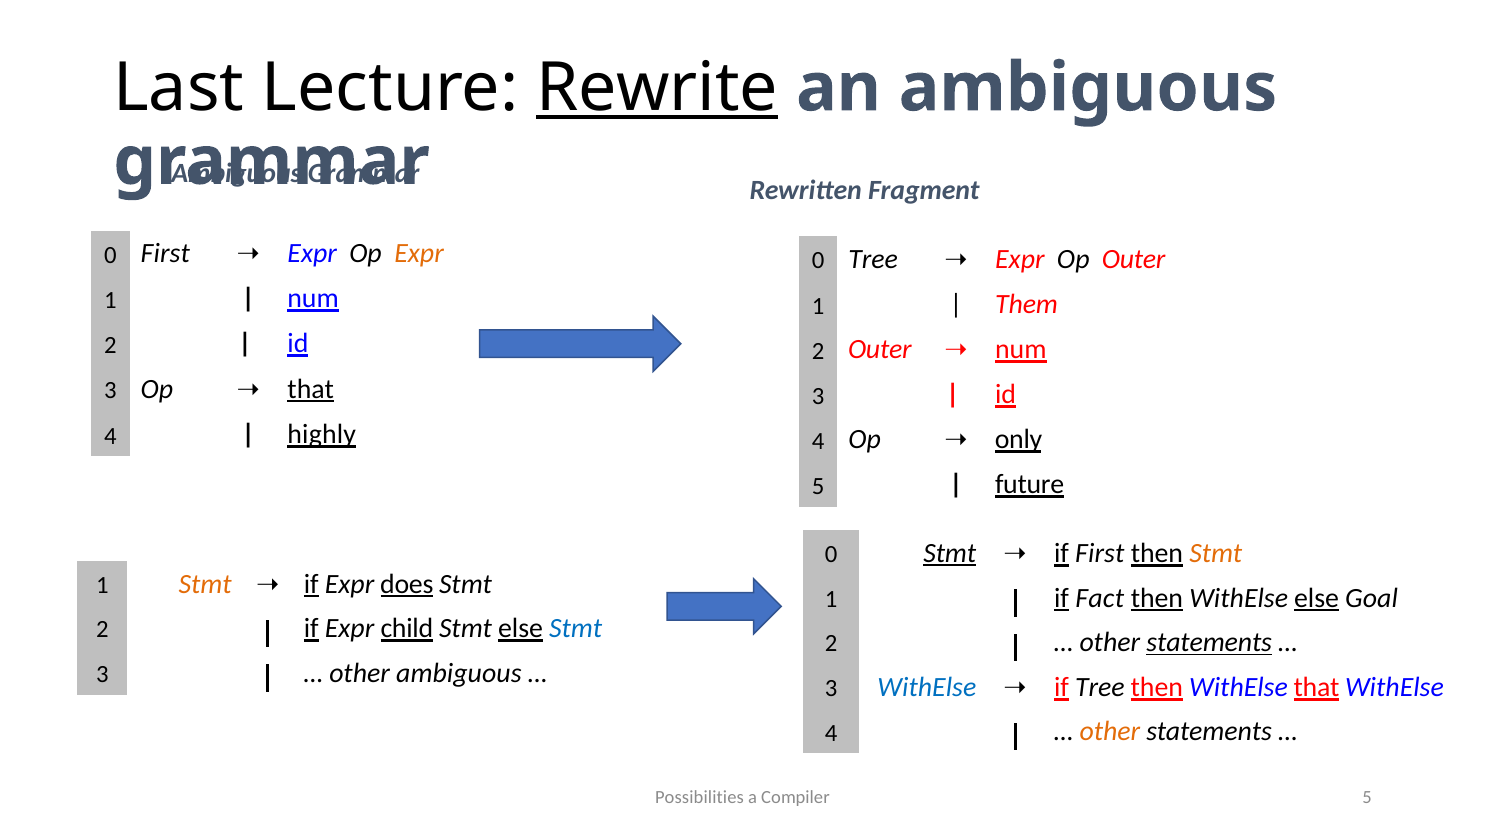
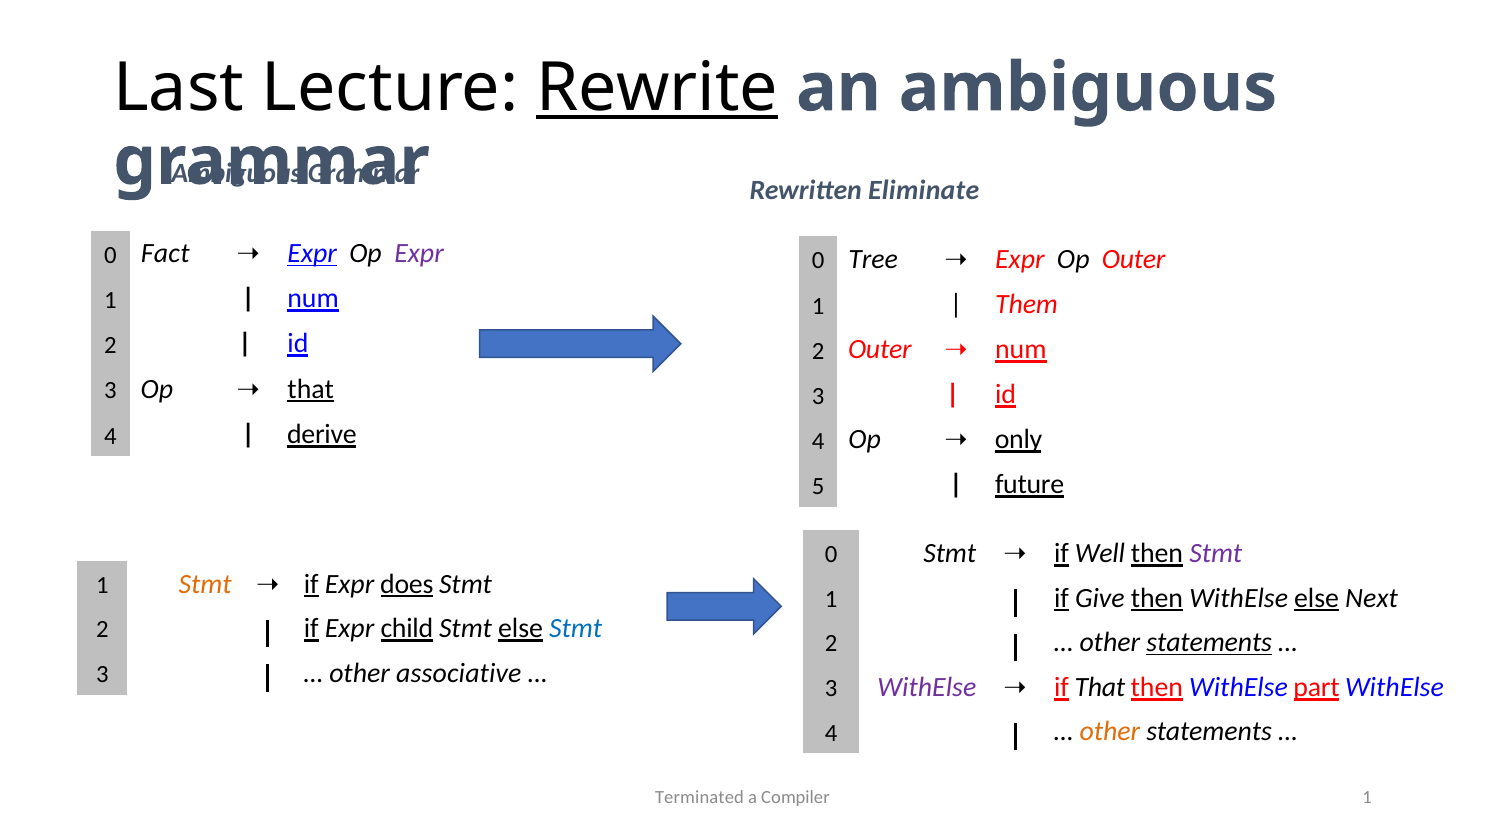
Fragment: Fragment -> Eliminate (924, 190)
0 First: First -> Fact (165, 254)
Expr underline: none -> present (312, 254)
Expr colour: orange -> purple (419, 254)
highly: highly -> derive (322, 434)
Stmt underline: present -> none (950, 553)
if First: First -> Well (1100, 553)
Stmt colour: orange -> purple (1216, 553)
Fact: Fact -> Give (1100, 598)
Goal: Goal -> Next (1372, 598)
other ambiguous: ambiguous -> associative (459, 673)
WithElse colour: blue -> purple (927, 687)
if Tree: Tree -> That (1100, 687)
WithElse that: that -> part (1317, 687)
Possibilities: Possibilities -> Terminated (699, 798)
Compiler 5: 5 -> 1 (1367, 798)
